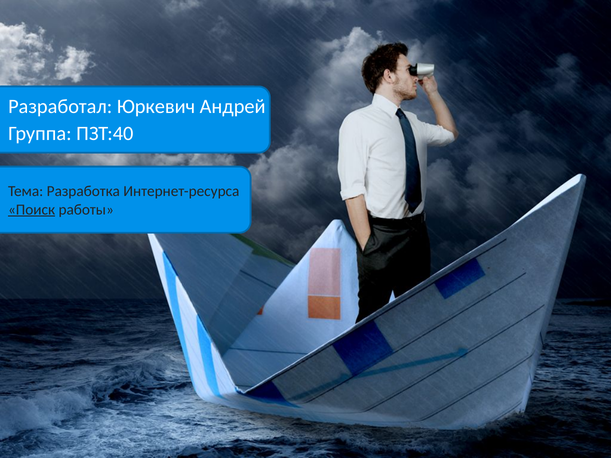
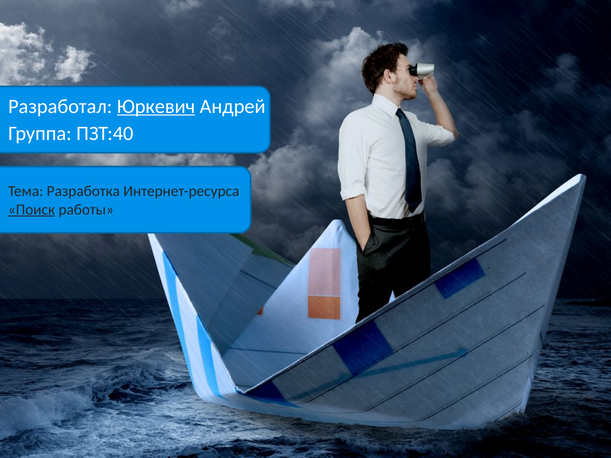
Юркевич underline: none -> present (156, 106)
